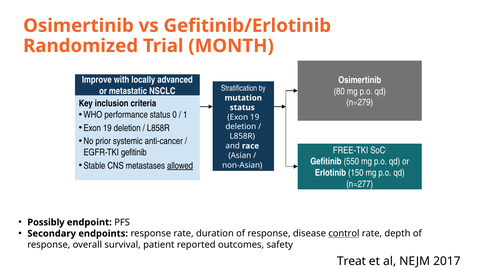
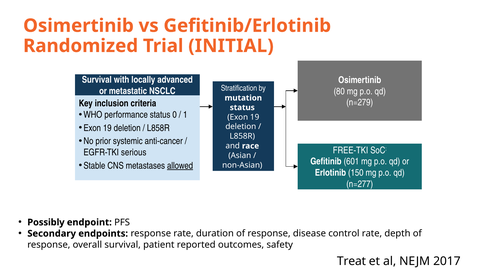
MONTH: MONTH -> INITIAL (231, 46)
Improve: Improve -> Survival (97, 80)
EGFR-TKI gefitinib: gefitinib -> serious (134, 153)
550: 550 -> 601 (351, 162)
control underline: present -> none (344, 234)
